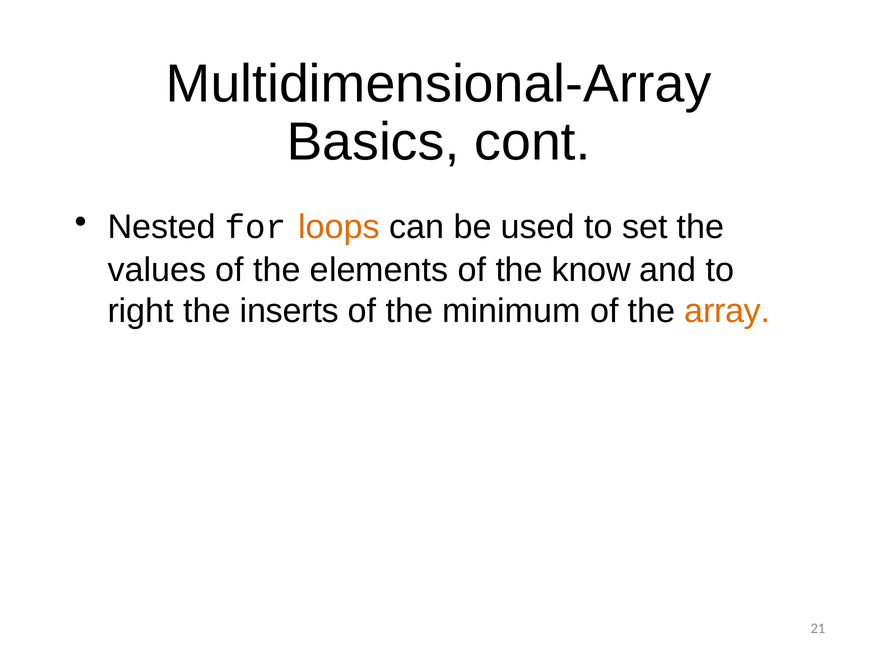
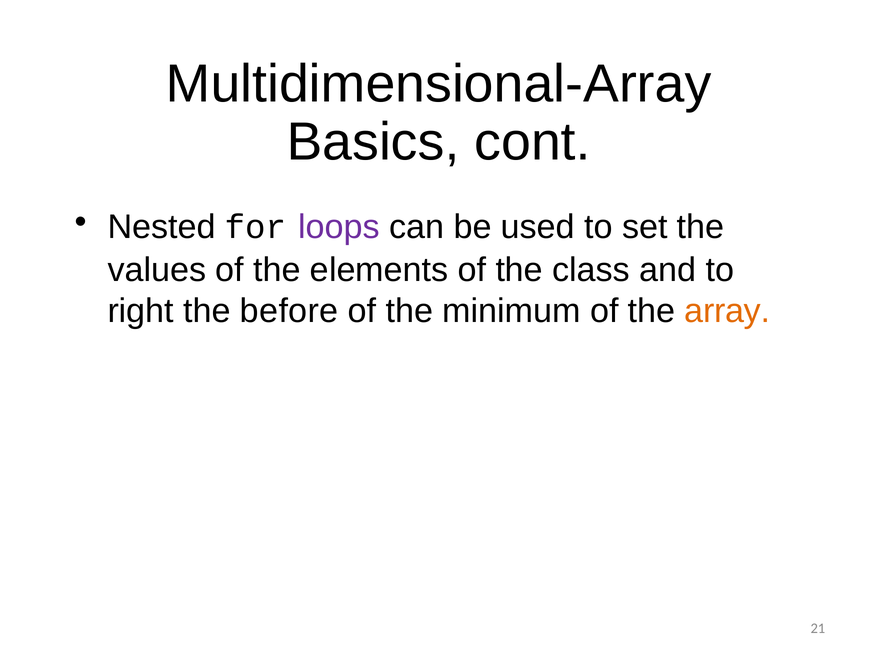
loops colour: orange -> purple (339, 227)
know: know -> class (591, 270)
inserts: inserts -> before (289, 311)
